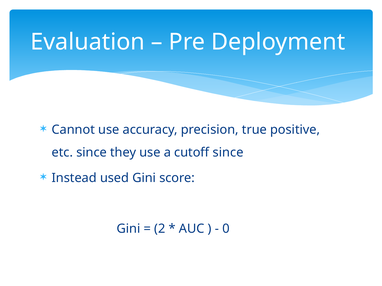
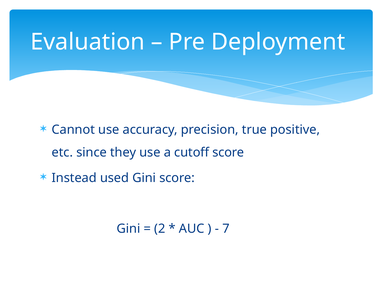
cutoff since: since -> score (228, 153)
0: 0 -> 7 (226, 229)
